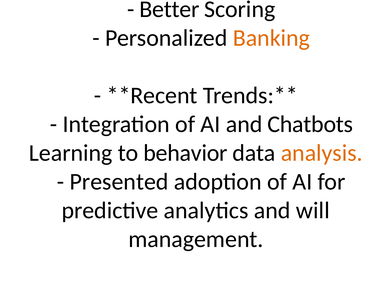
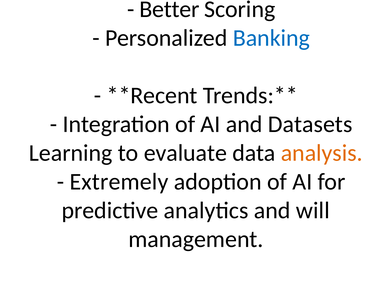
Banking colour: orange -> blue (271, 38)
Chatbots: Chatbots -> Datasets (310, 124)
behavior: behavior -> evaluate (185, 153)
Presented: Presented -> Extremely (119, 182)
